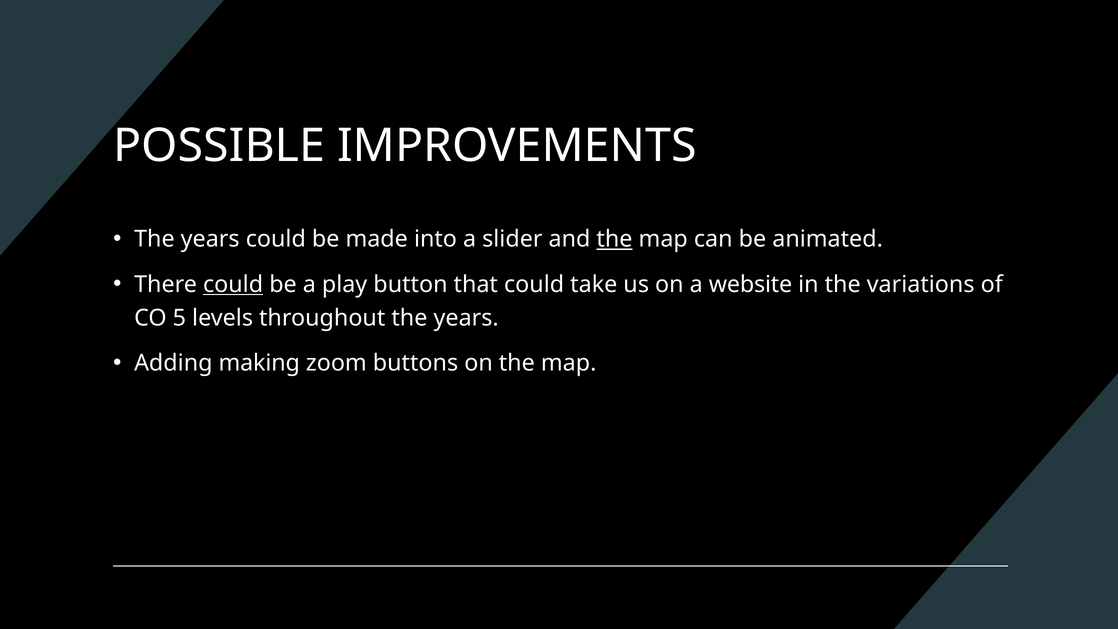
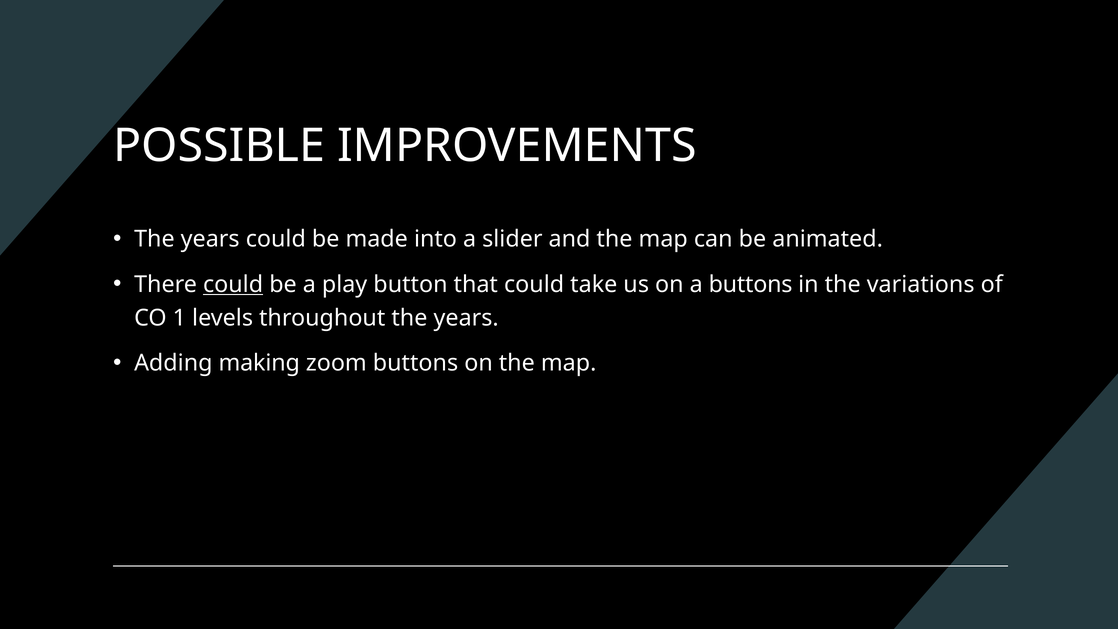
the underline: present -> none (614, 239)
a website: website -> buttons (751, 284)
5: 5 -> 1 (179, 318)
